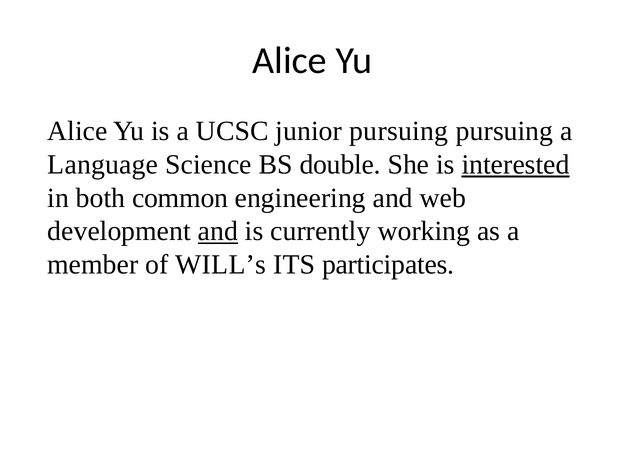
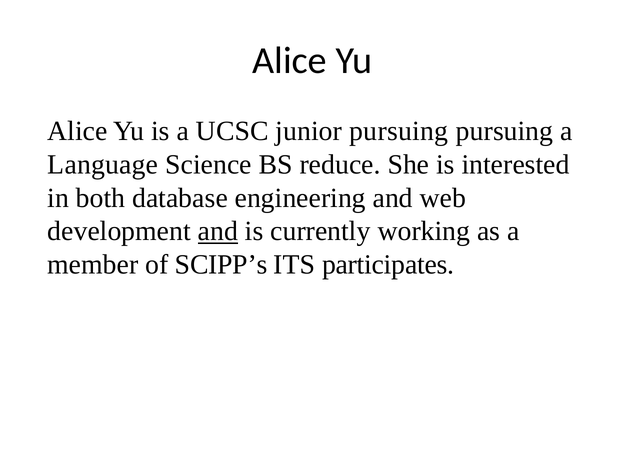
double: double -> reduce (340, 164)
interested underline: present -> none (516, 164)
common: common -> database (180, 198)
WILL’s: WILL’s -> SCIPP’s (221, 264)
